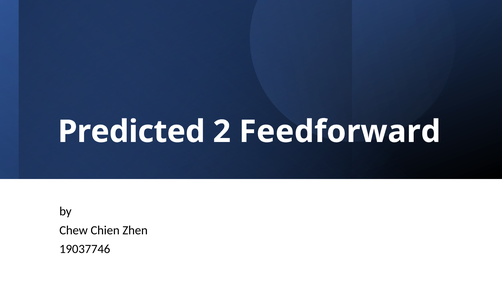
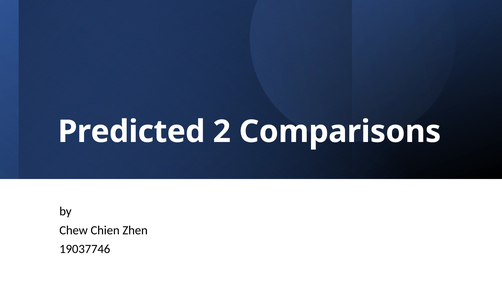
Feedforward: Feedforward -> Comparisons (340, 132)
